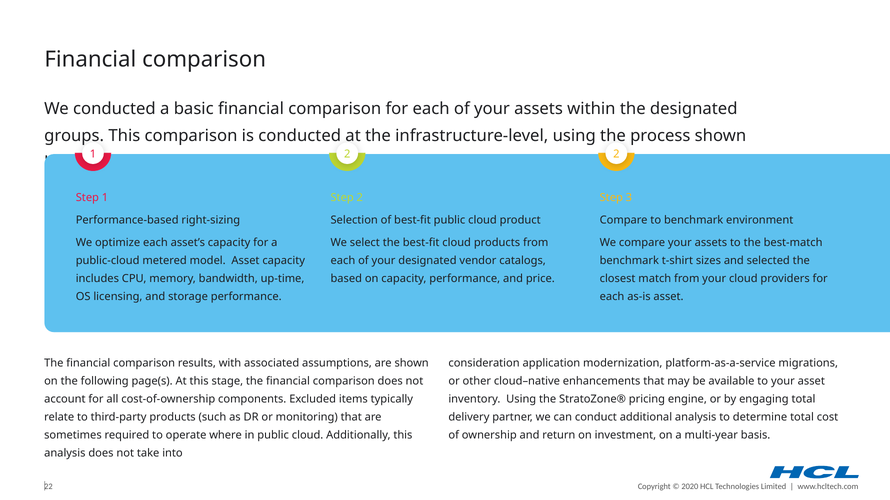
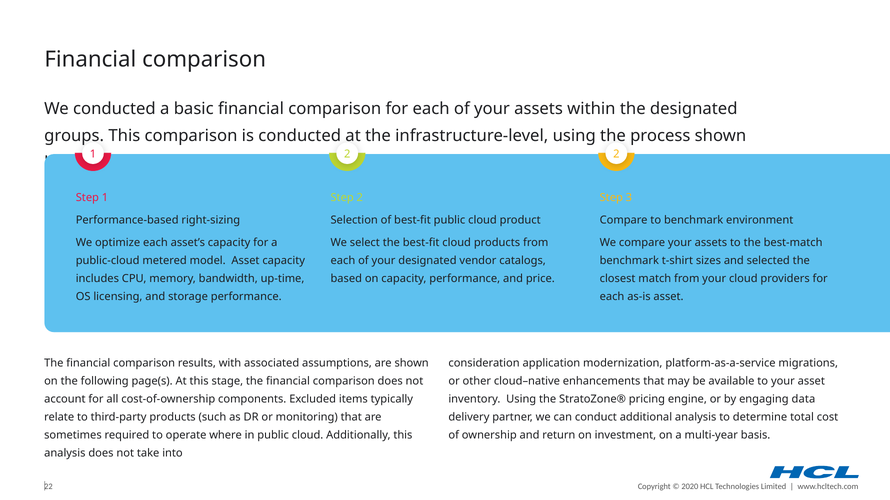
engaging total: total -> data (803, 400)
